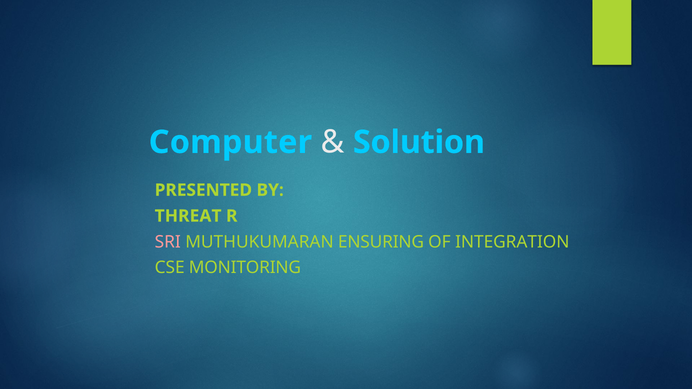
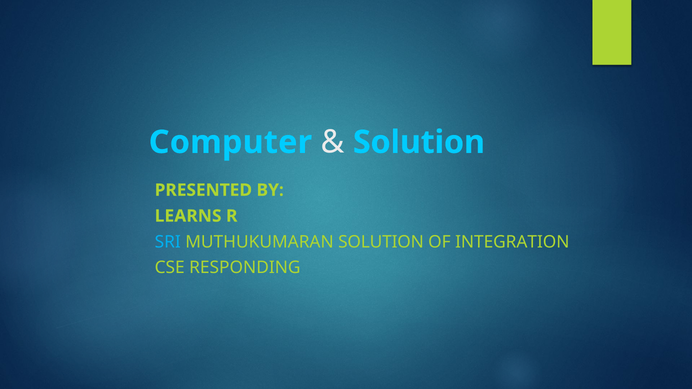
THREAT: THREAT -> LEARNS (188, 216)
SRI colour: pink -> light blue (168, 242)
MUTHUKUMARAN ENSURING: ENSURING -> SOLUTION (381, 242)
MONITORING: MONITORING -> RESPONDING (245, 268)
